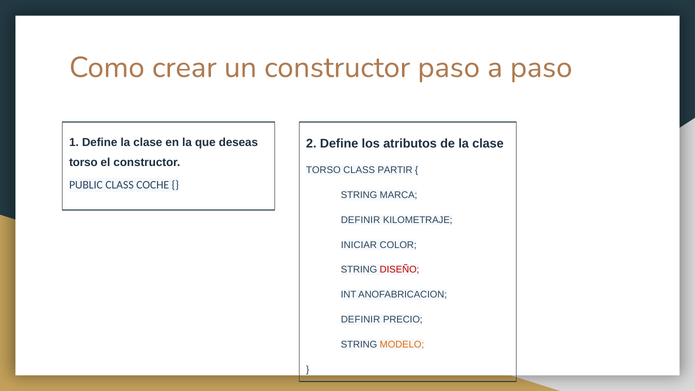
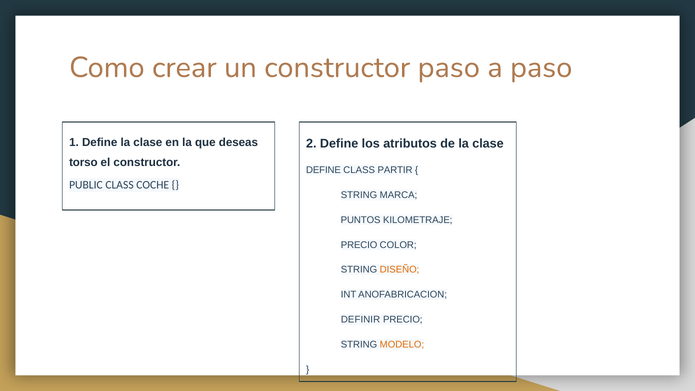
TORSO: TORSO -> DEFINE (323, 170)
DEFINIR: DEFINIR -> PUNTOS (361, 220)
INICIAR: INICIAR -> PRECIO (359, 245)
DISEÑO colour: red -> orange (400, 270)
